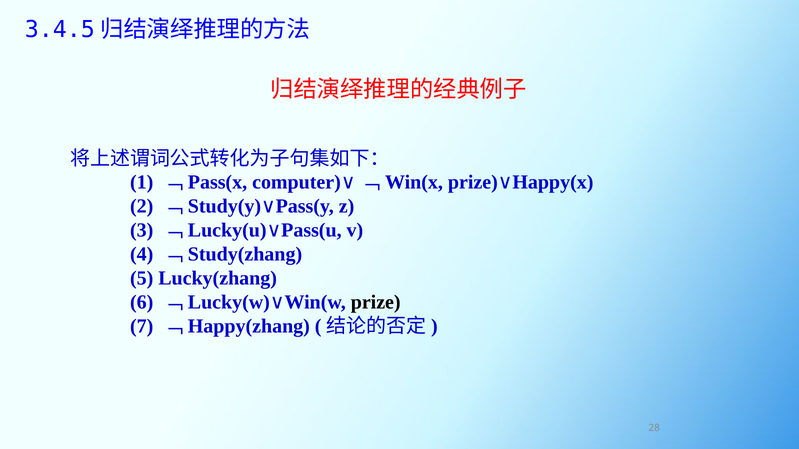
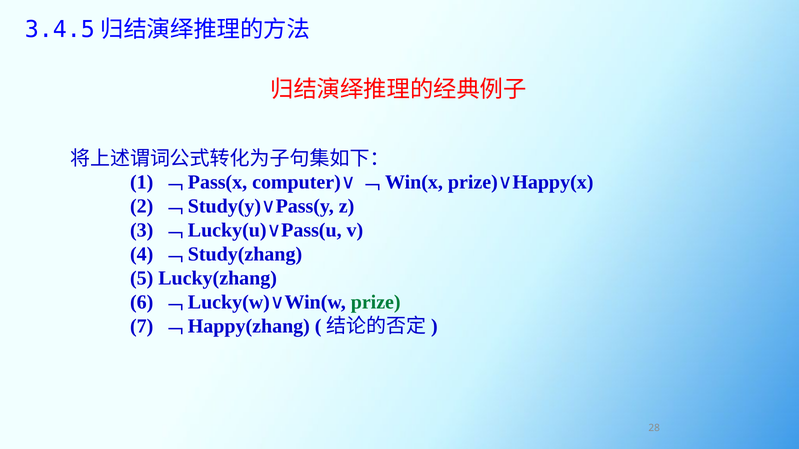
prize colour: black -> green (376, 302)
